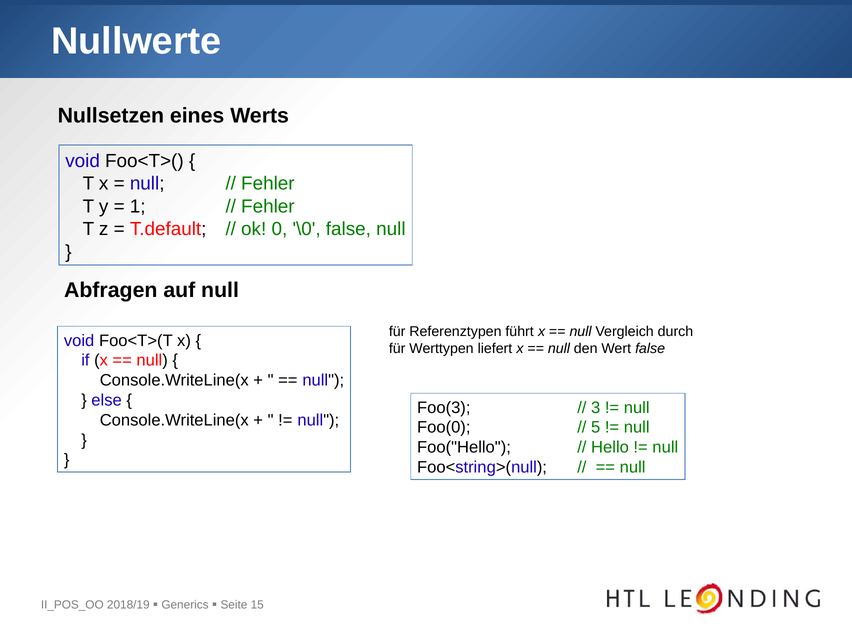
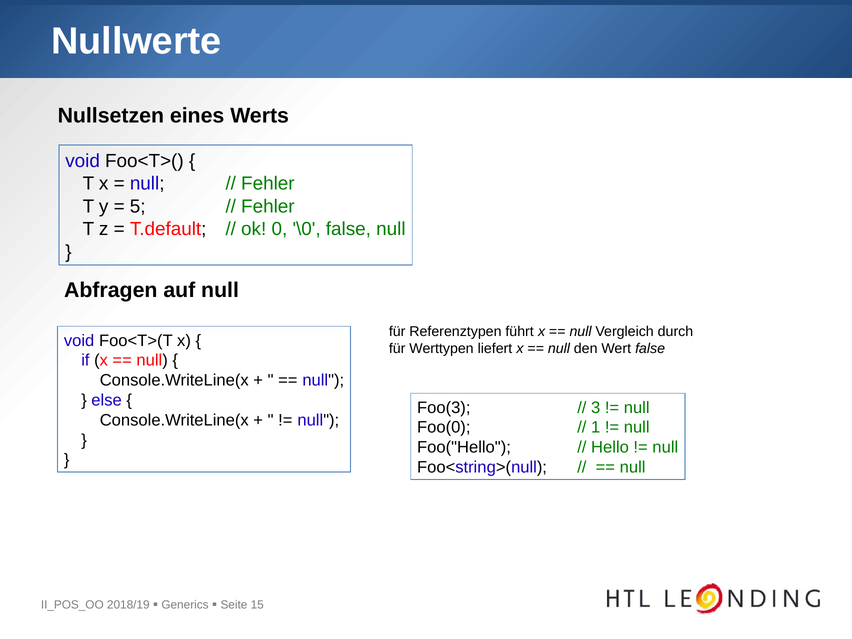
1: 1 -> 5 (138, 206)
5: 5 -> 1 (596, 428)
